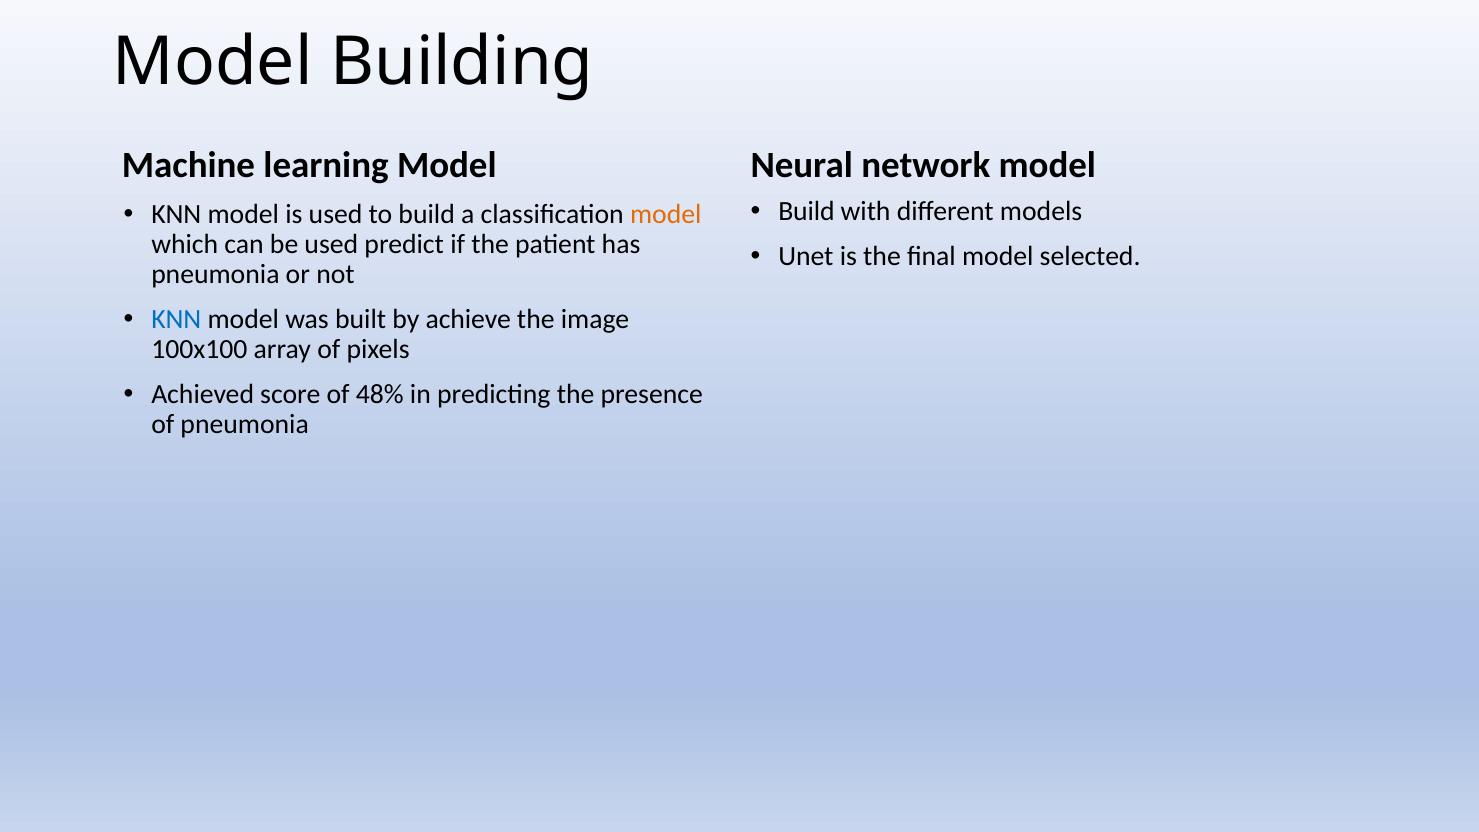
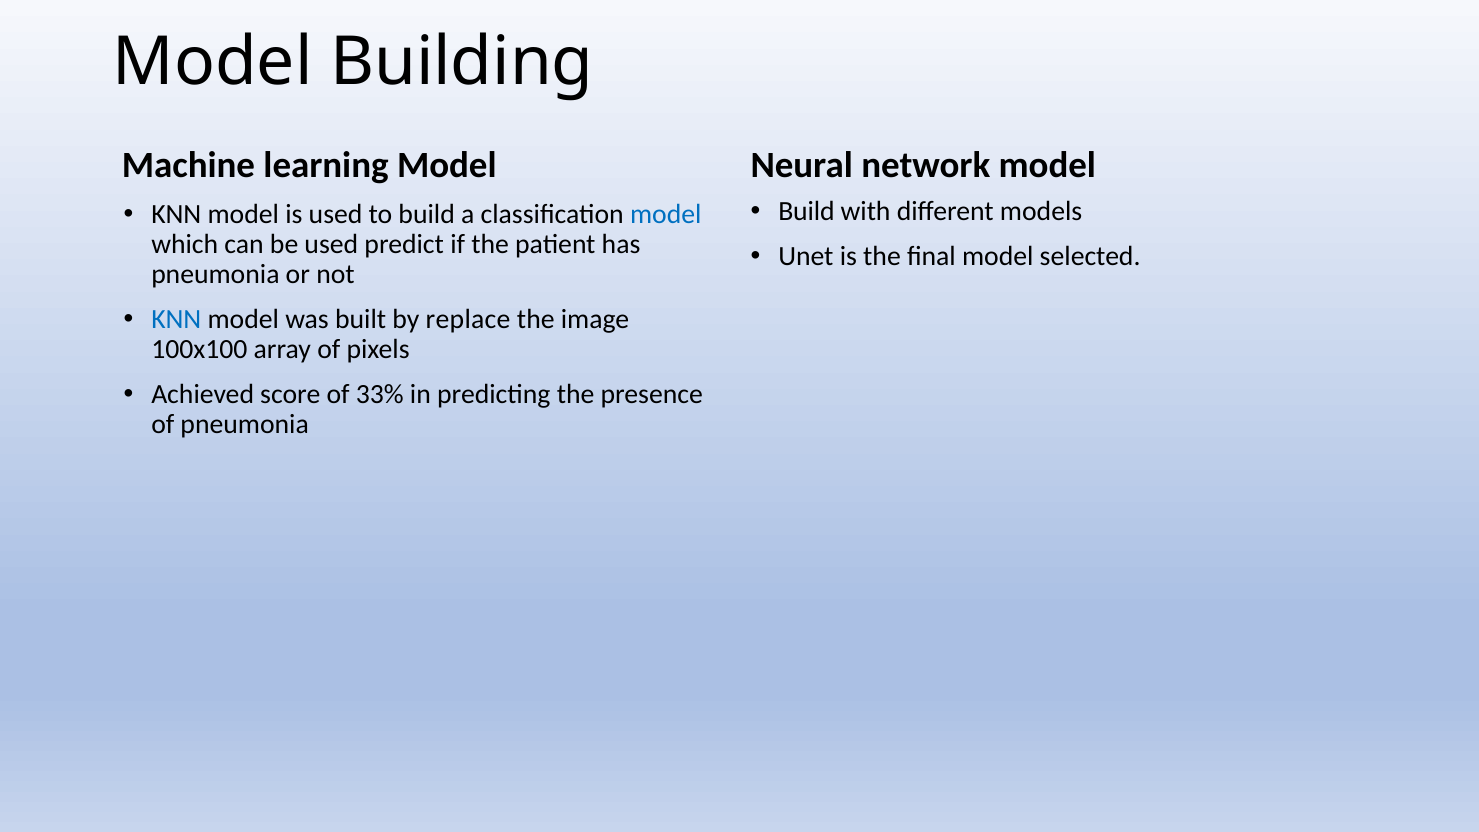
model colour: orange -> blue (666, 214)
achieve: achieve -> replace (468, 319)
48%: 48% -> 33% (380, 395)
